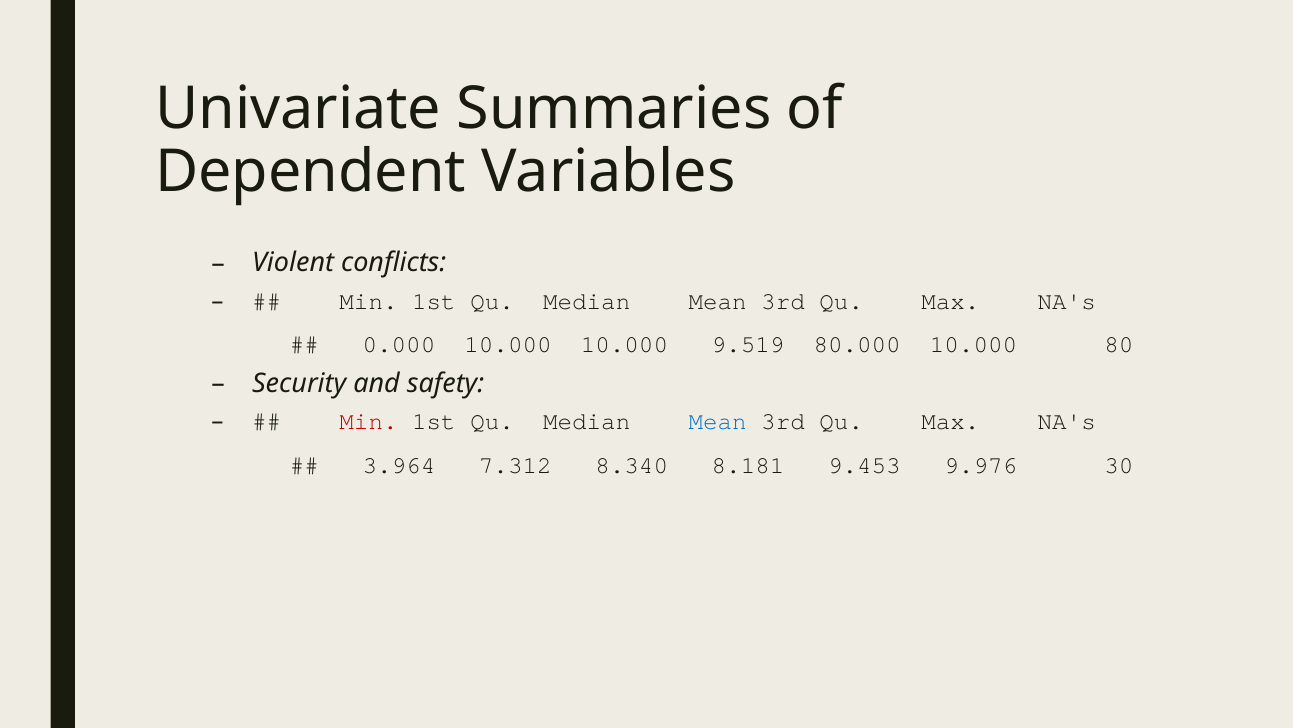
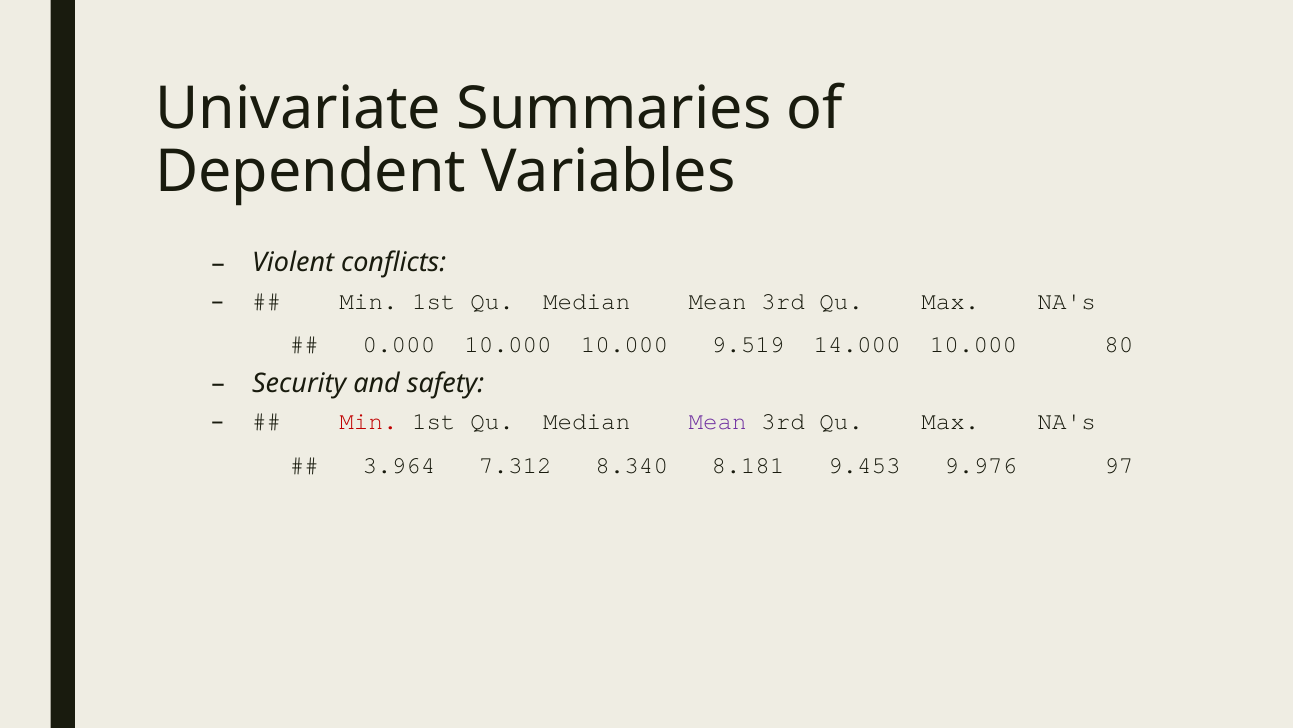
80.000: 80.000 -> 14.000 (857, 345)
Mean colour: blue -> purple (718, 421)
30: 30 -> 97 (1119, 465)
